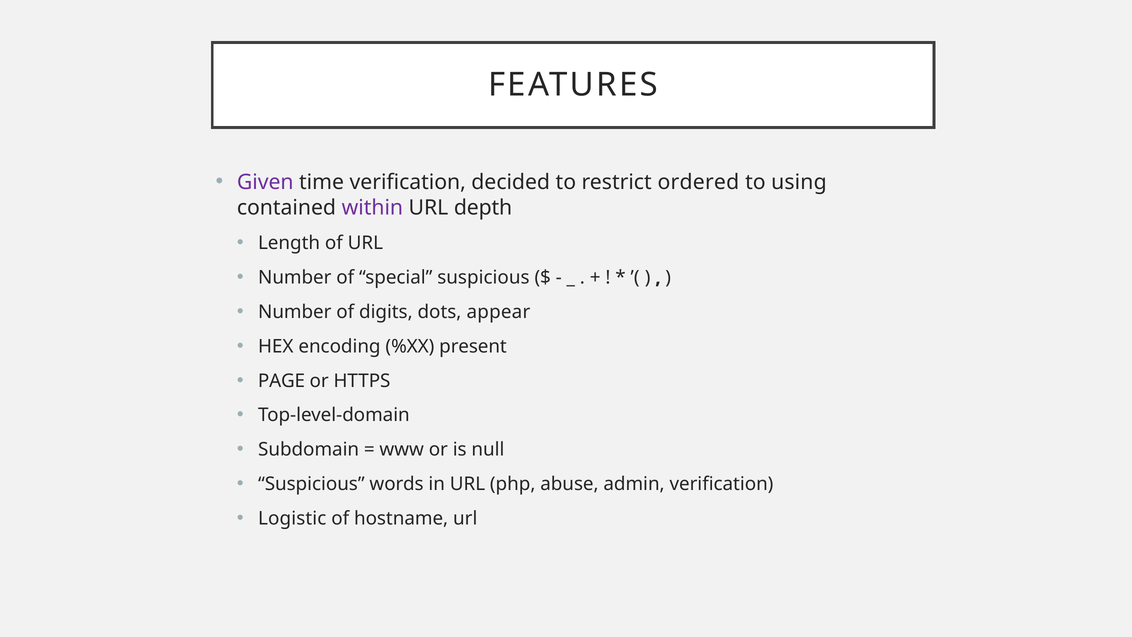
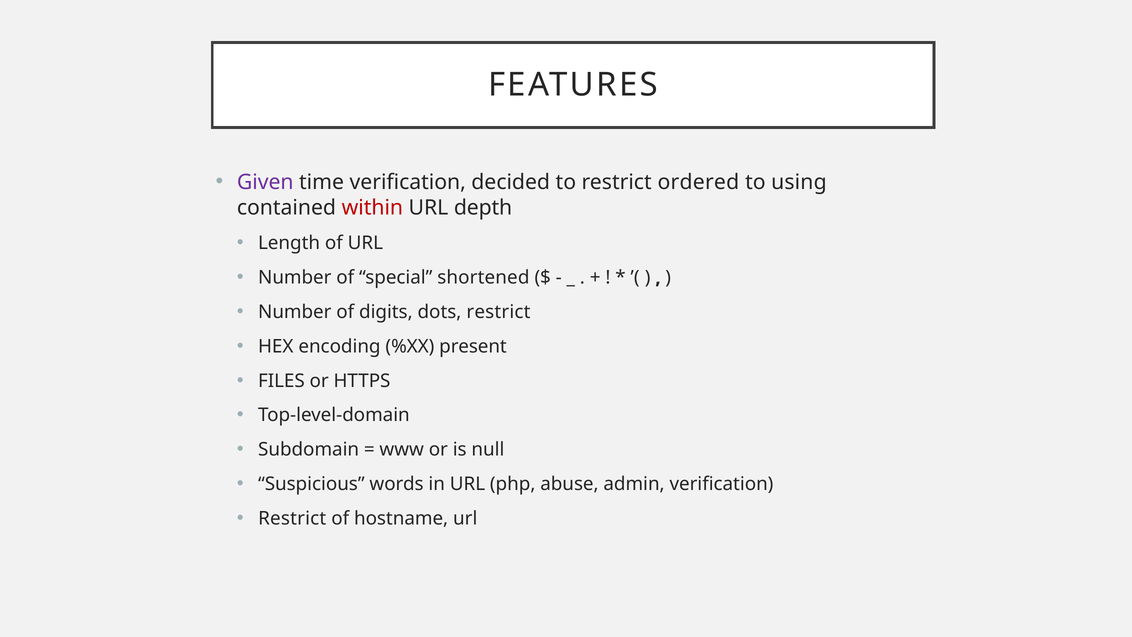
within colour: purple -> red (372, 207)
special suspicious: suspicious -> shortened (483, 278)
dots appear: appear -> restrict (498, 312)
PAGE: PAGE -> FILES (281, 381)
Logistic: Logistic -> Restrict (292, 518)
